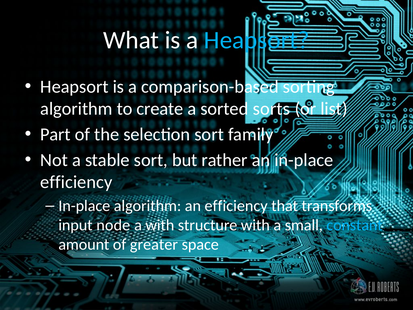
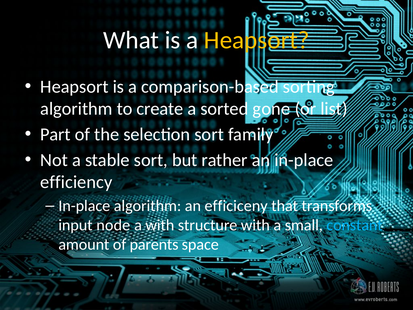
Heapsort colour: light blue -> yellow (257, 40)
sorts: sorts -> gone (271, 109)
an efficiency: efficiency -> efficiceny (236, 206)
greater: greater -> parents (154, 244)
